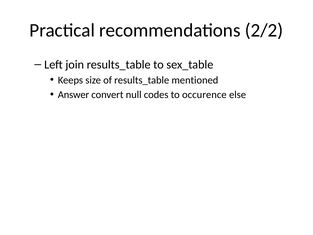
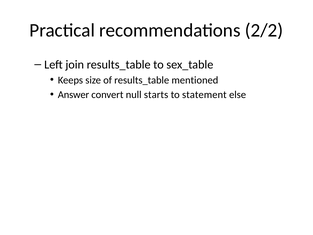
codes: codes -> starts (156, 95)
occurence: occurence -> statement (204, 95)
